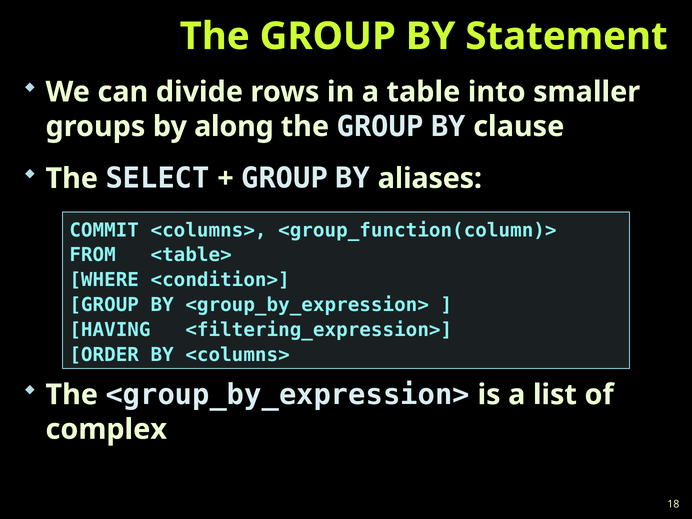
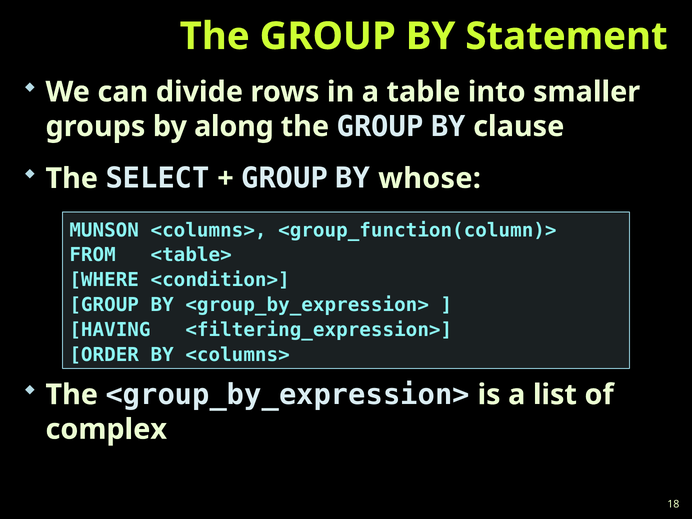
aliases: aliases -> whose (430, 178)
COMMIT: COMMIT -> MUNSON (104, 230)
